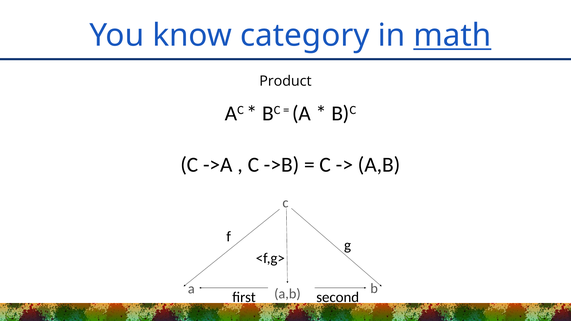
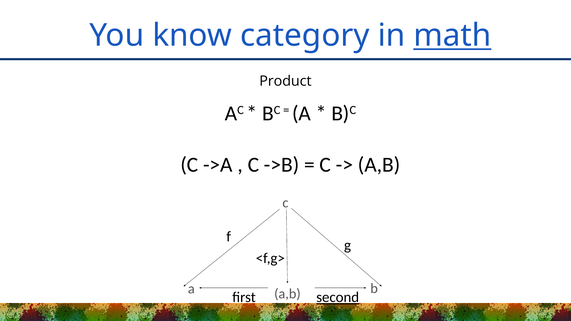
second underline: none -> present (338, 298)
